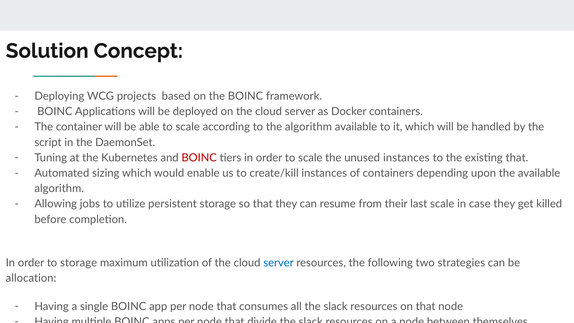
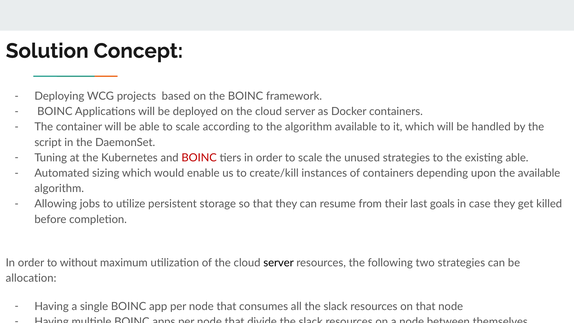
unused instances: instances -> strategies (406, 158)
existing that: that -> able (517, 158)
last scale: scale -> goals (442, 204)
to storage: storage -> without (79, 263)
server colour: blue -> black (279, 263)
